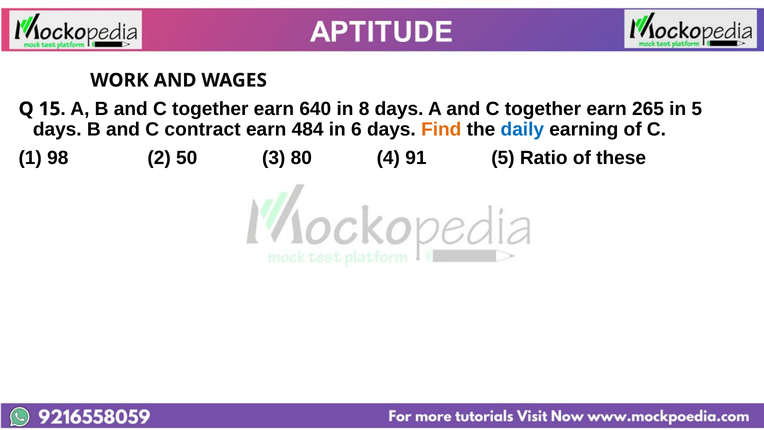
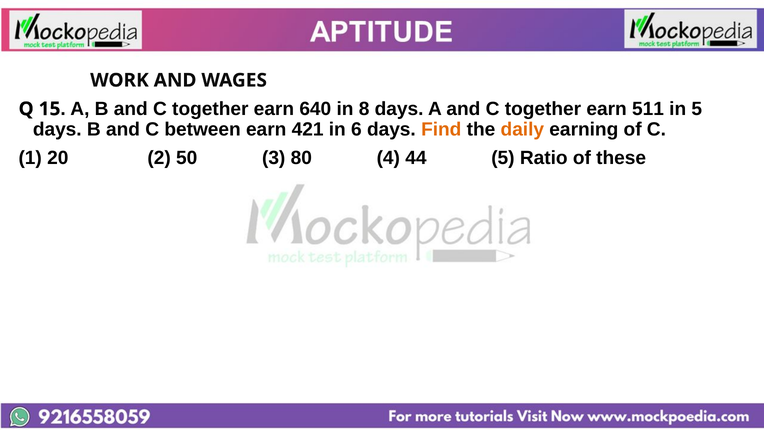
265: 265 -> 511 (648, 109)
contract: contract -> between (203, 129)
484: 484 -> 421 (308, 129)
daily colour: blue -> orange (522, 129)
98: 98 -> 20 (58, 158)
91: 91 -> 44 (416, 158)
